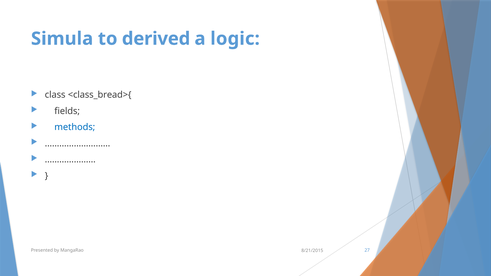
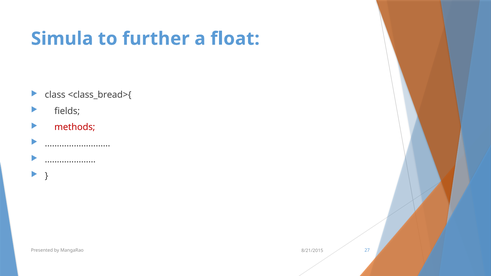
derived: derived -> further (156, 39)
logic: logic -> float (235, 39)
methods colour: blue -> red (75, 127)
